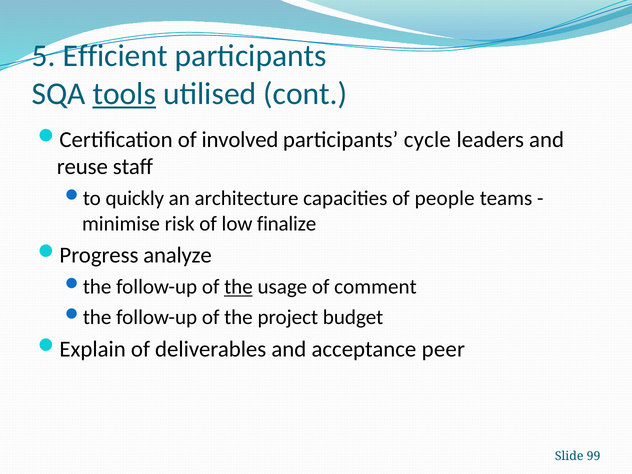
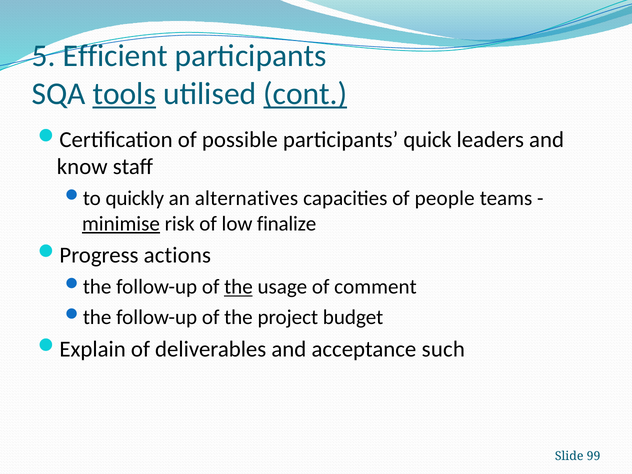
cont underline: none -> present (305, 94)
involved: involved -> possible (240, 140)
cycle: cycle -> quick (428, 140)
reuse: reuse -> know (82, 167)
architecture: architecture -> alternatives (246, 198)
minimise underline: none -> present (121, 224)
analyze: analyze -> actions (177, 255)
peer: peer -> such (443, 349)
